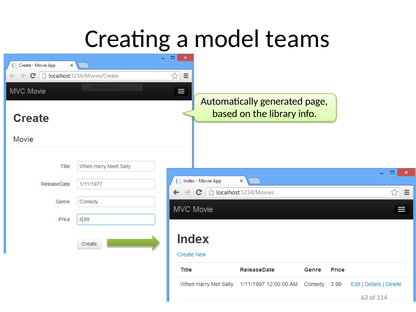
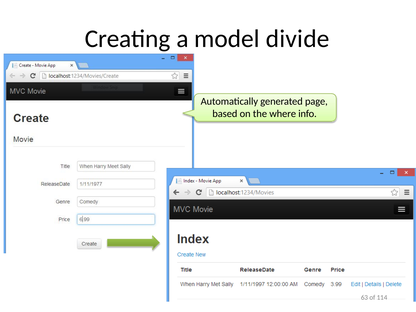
teams: teams -> divide (298, 39)
library: library -> where (283, 114)
